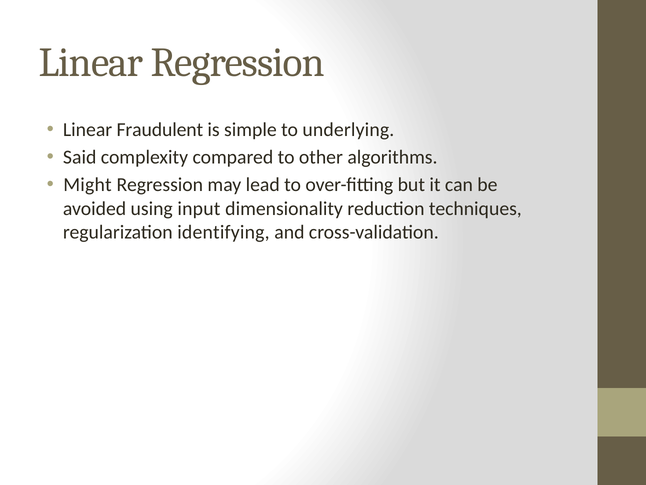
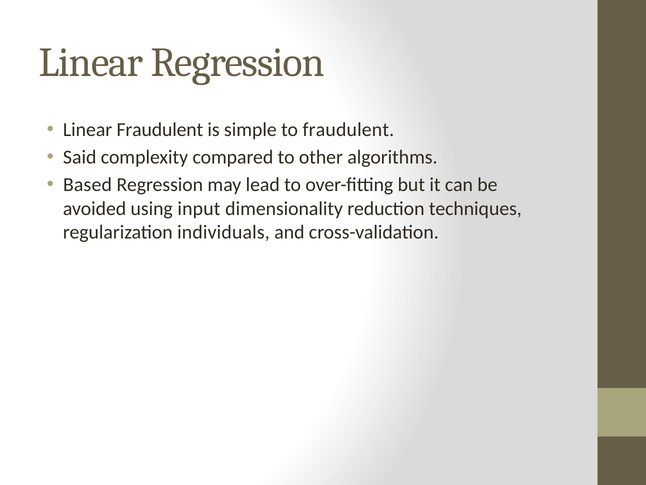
to underlying: underlying -> fraudulent (348, 130)
Might: Might -> Based (87, 185)
identifying: identifying -> individuals (223, 232)
